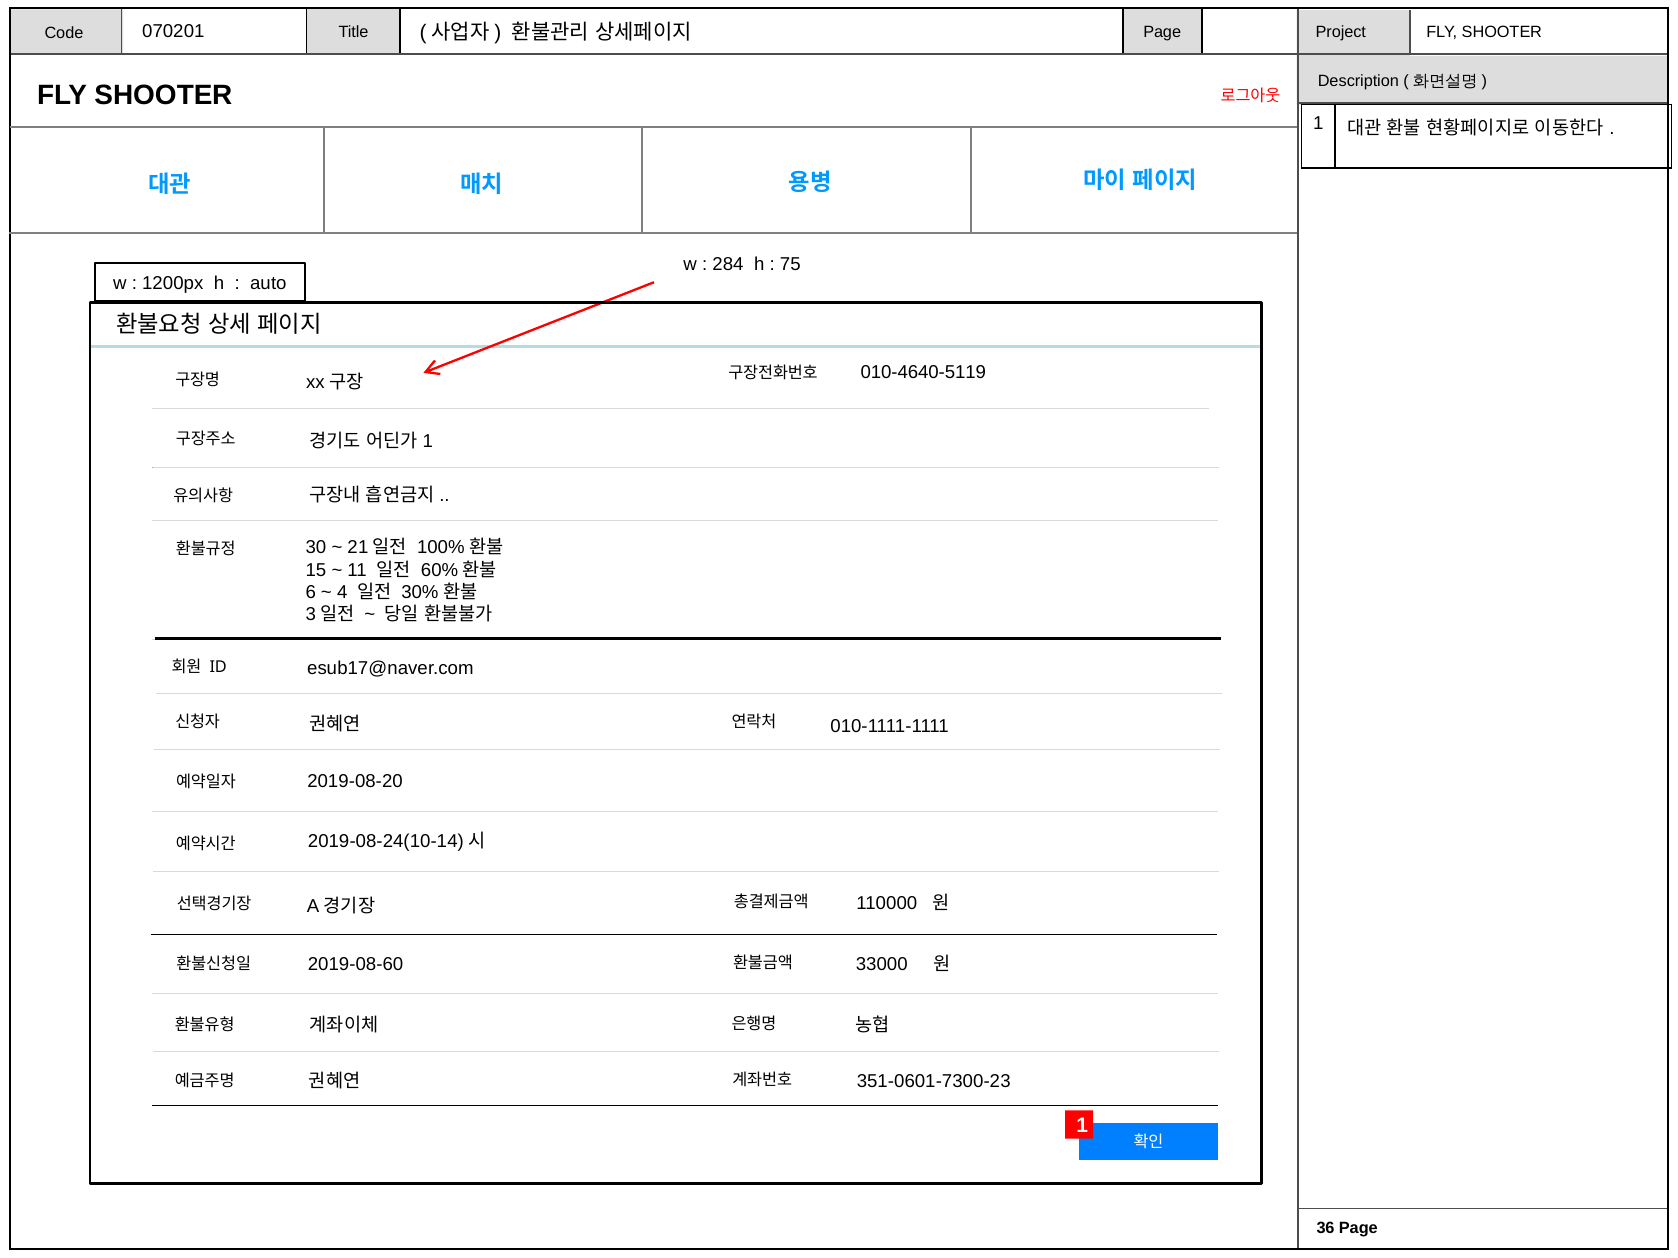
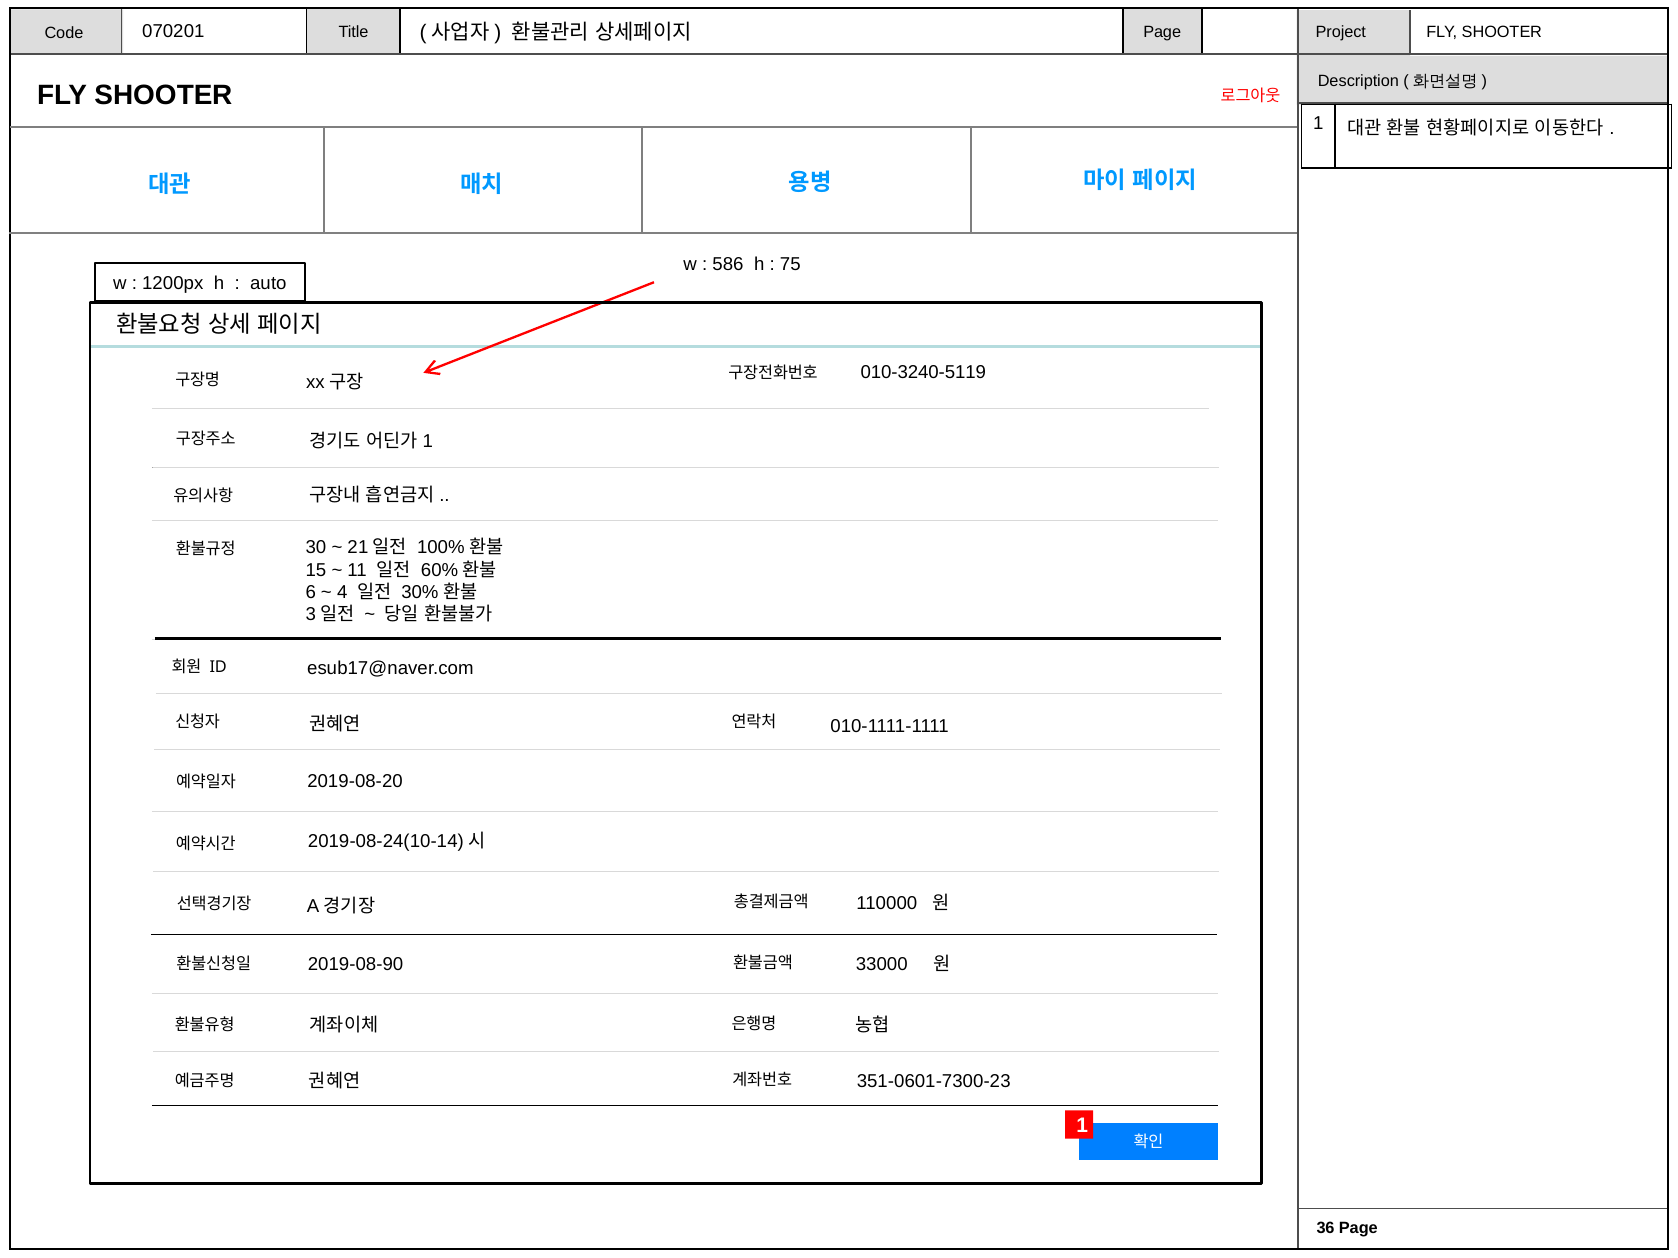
284: 284 -> 586 (728, 264)
010-4640-5119: 010-4640-5119 -> 010-3240-5119 (923, 372)
2019-08-60: 2019-08-60 -> 2019-08-90 (356, 965)
